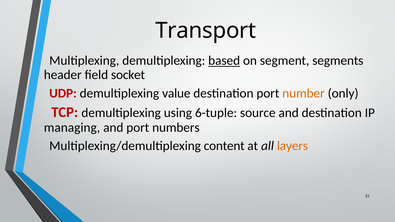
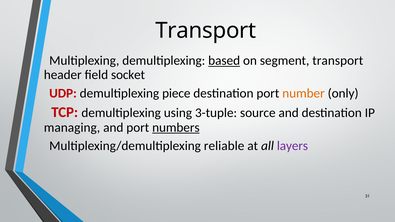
segment segments: segments -> transport (338, 61)
value: value -> piece (176, 93)
6-tuple: 6-tuple -> 3-tuple (216, 113)
numbers underline: none -> present (176, 128)
content: content -> reliable (224, 146)
layers colour: orange -> purple (292, 146)
